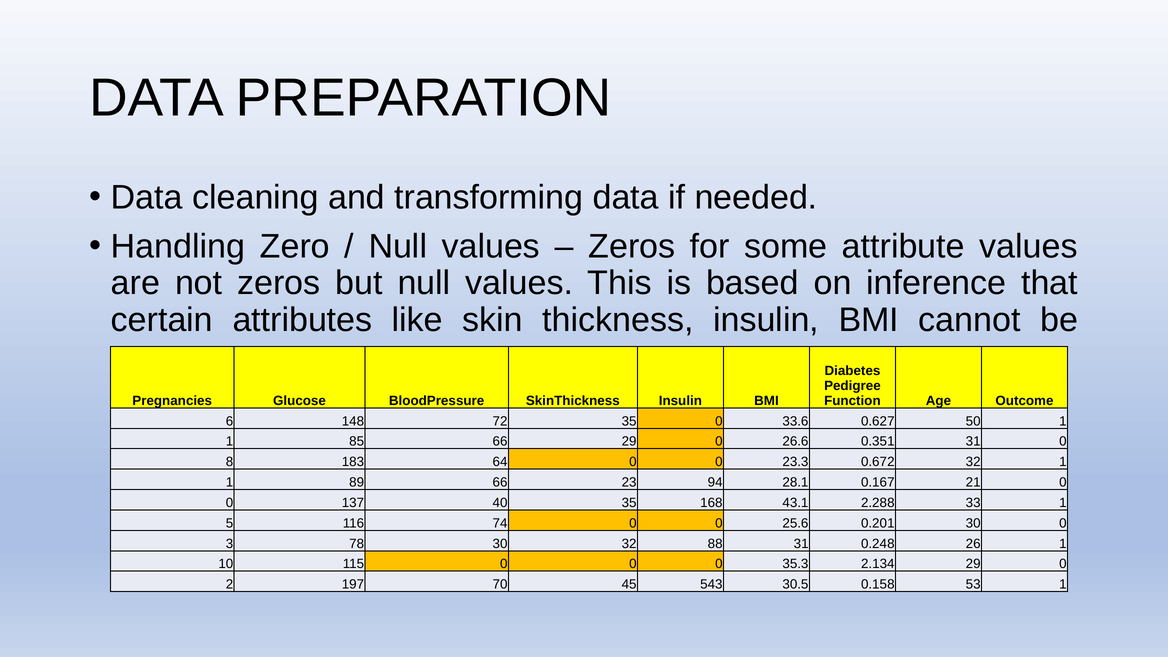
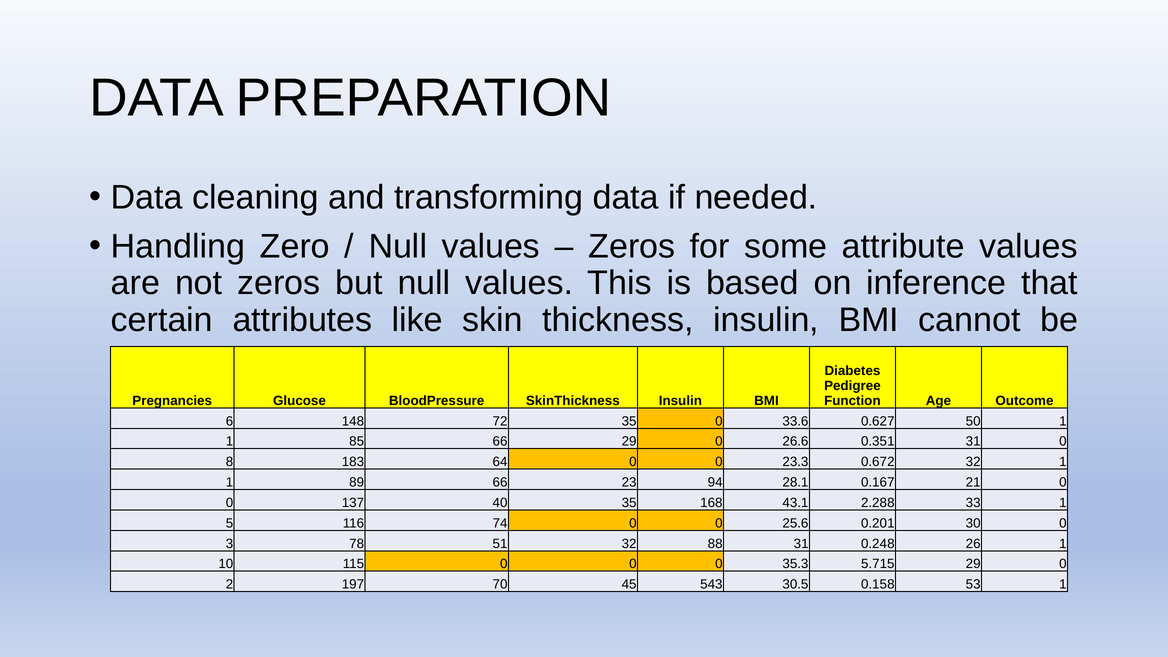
78 30: 30 -> 51 (500, 544)
2.134: 2.134 -> 5.715 (878, 564)
